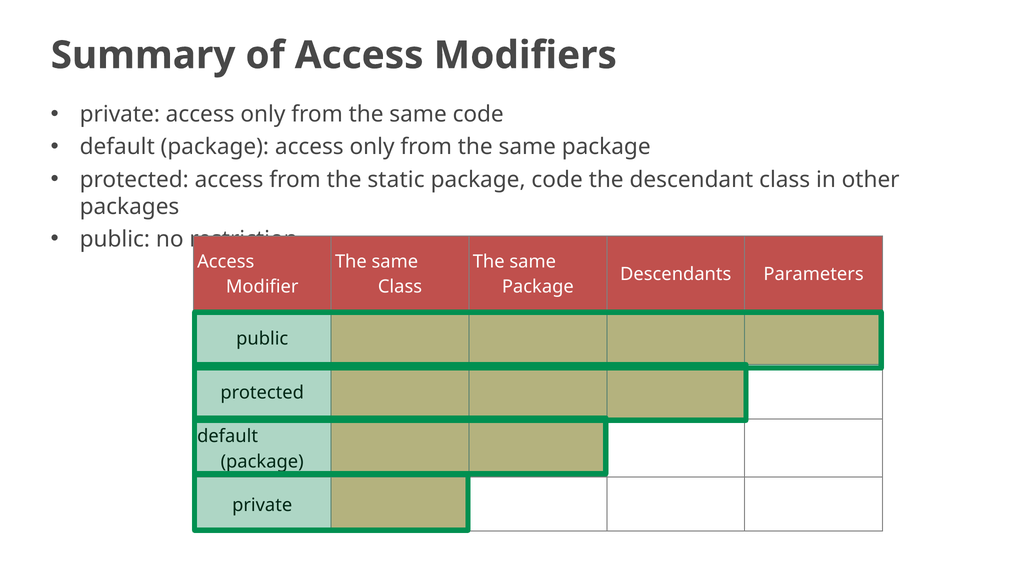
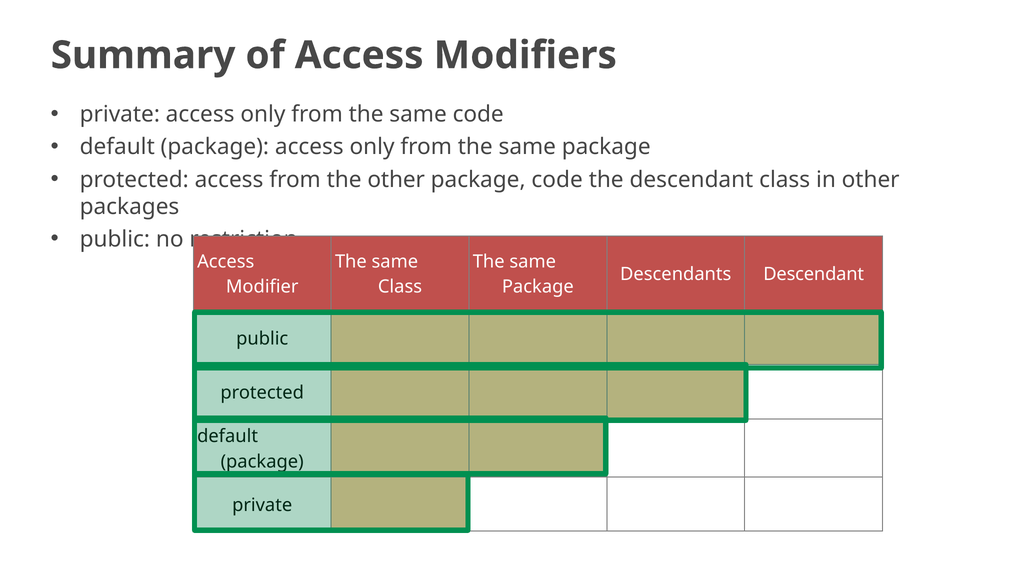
the static: static -> other (396, 179)
Descendants Parameters: Parameters -> Descendant (814, 274)
